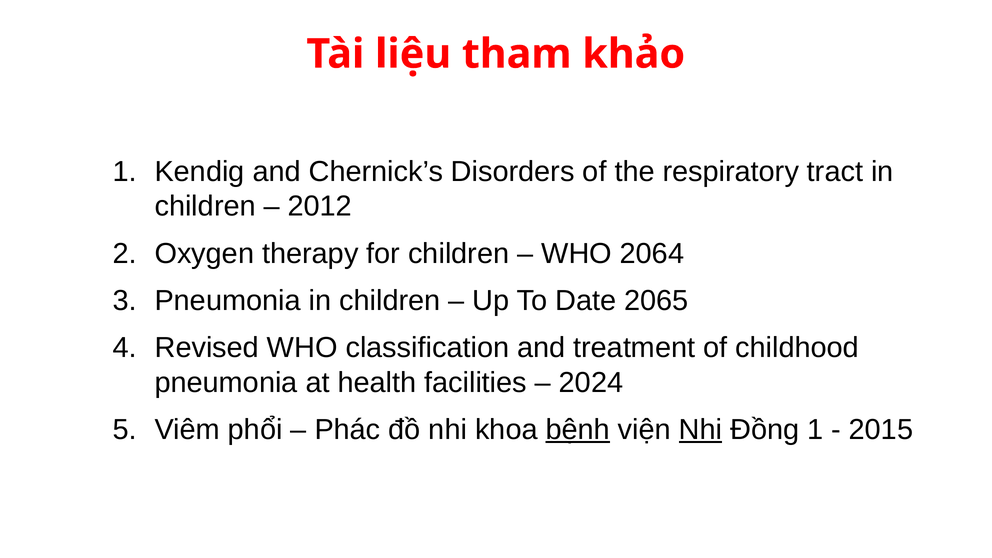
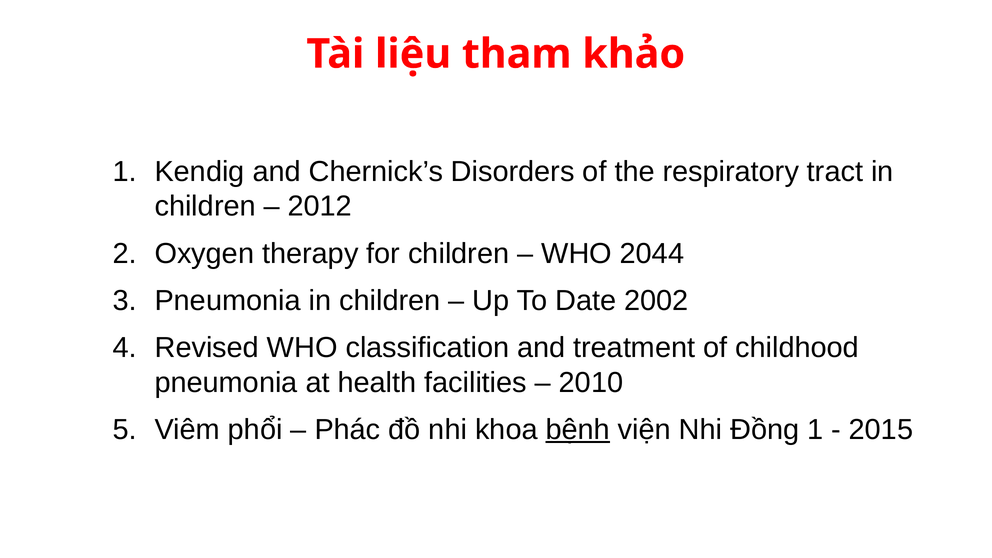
2064: 2064 -> 2044 (652, 254)
2065: 2065 -> 2002 (656, 301)
2024: 2024 -> 2010 (591, 383)
Nhi underline: present -> none (700, 430)
